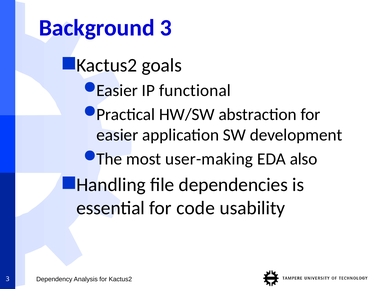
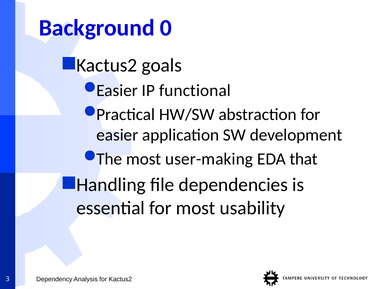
Background 3: 3 -> 0 (166, 28)
also: also -> that (304, 159)
for code: code -> most (196, 208)
